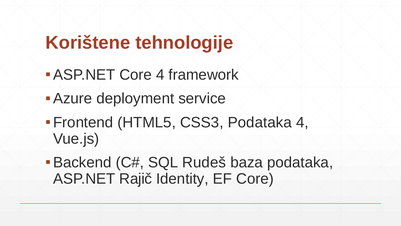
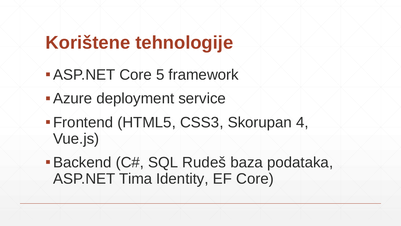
Core 4: 4 -> 5 (160, 75)
CSS3 Podataka: Podataka -> Skorupan (260, 122)
Rajič: Rajič -> Tima (136, 178)
